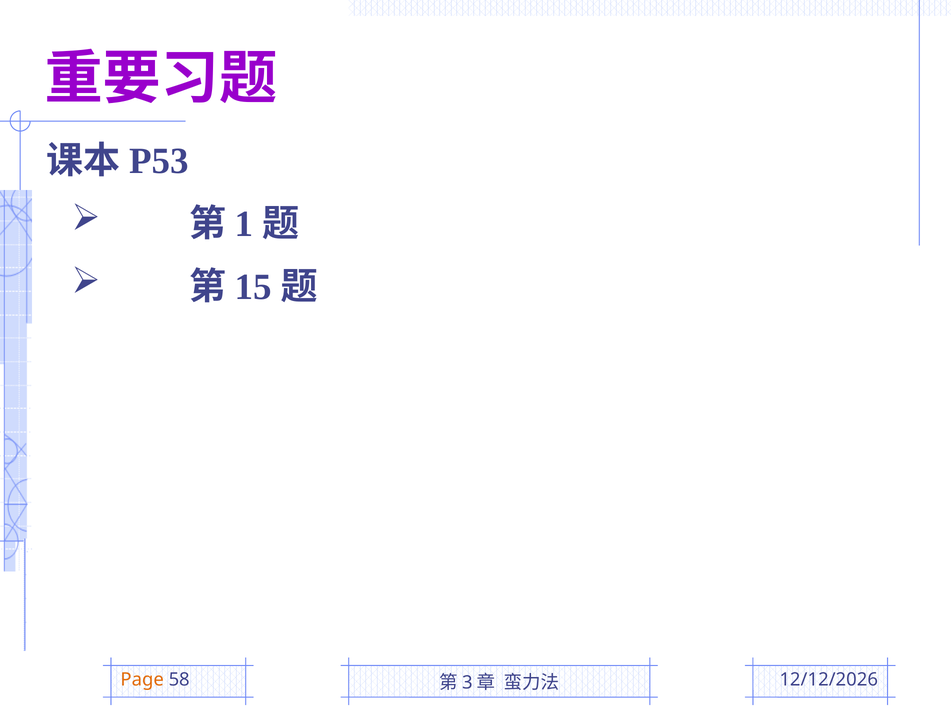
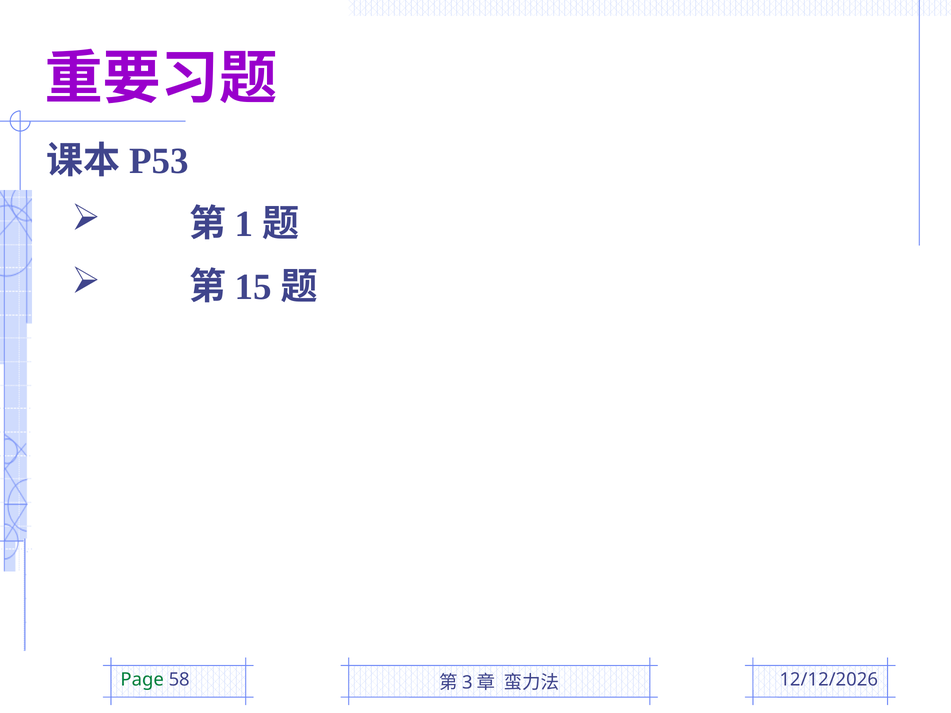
Page colour: orange -> green (142, 680)
